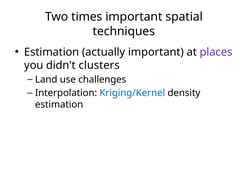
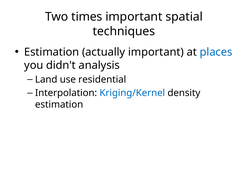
places colour: purple -> blue (216, 52)
clusters: clusters -> analysis (99, 65)
challenges: challenges -> residential (102, 79)
